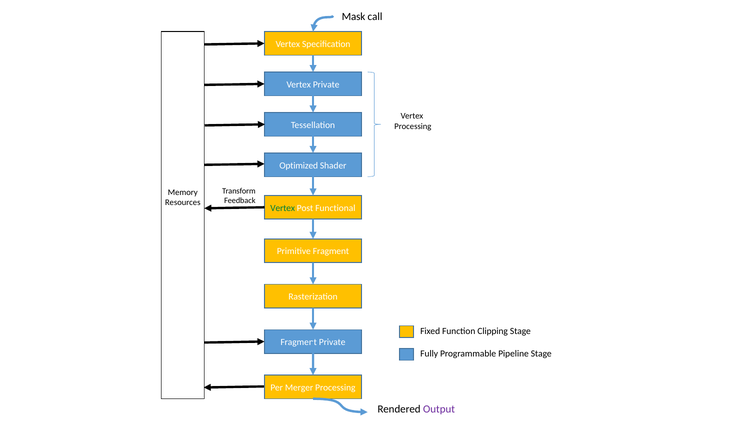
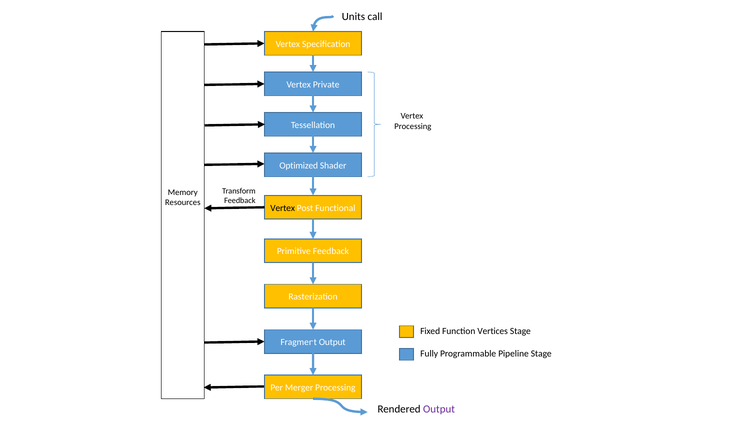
Mask: Mask -> Units (353, 16)
Vertex colour: green -> black (283, 208)
Primitive Fragment: Fragment -> Feedback (331, 251)
Clipping: Clipping -> Vertices (493, 331)
Private: Private -> Output (332, 342)
